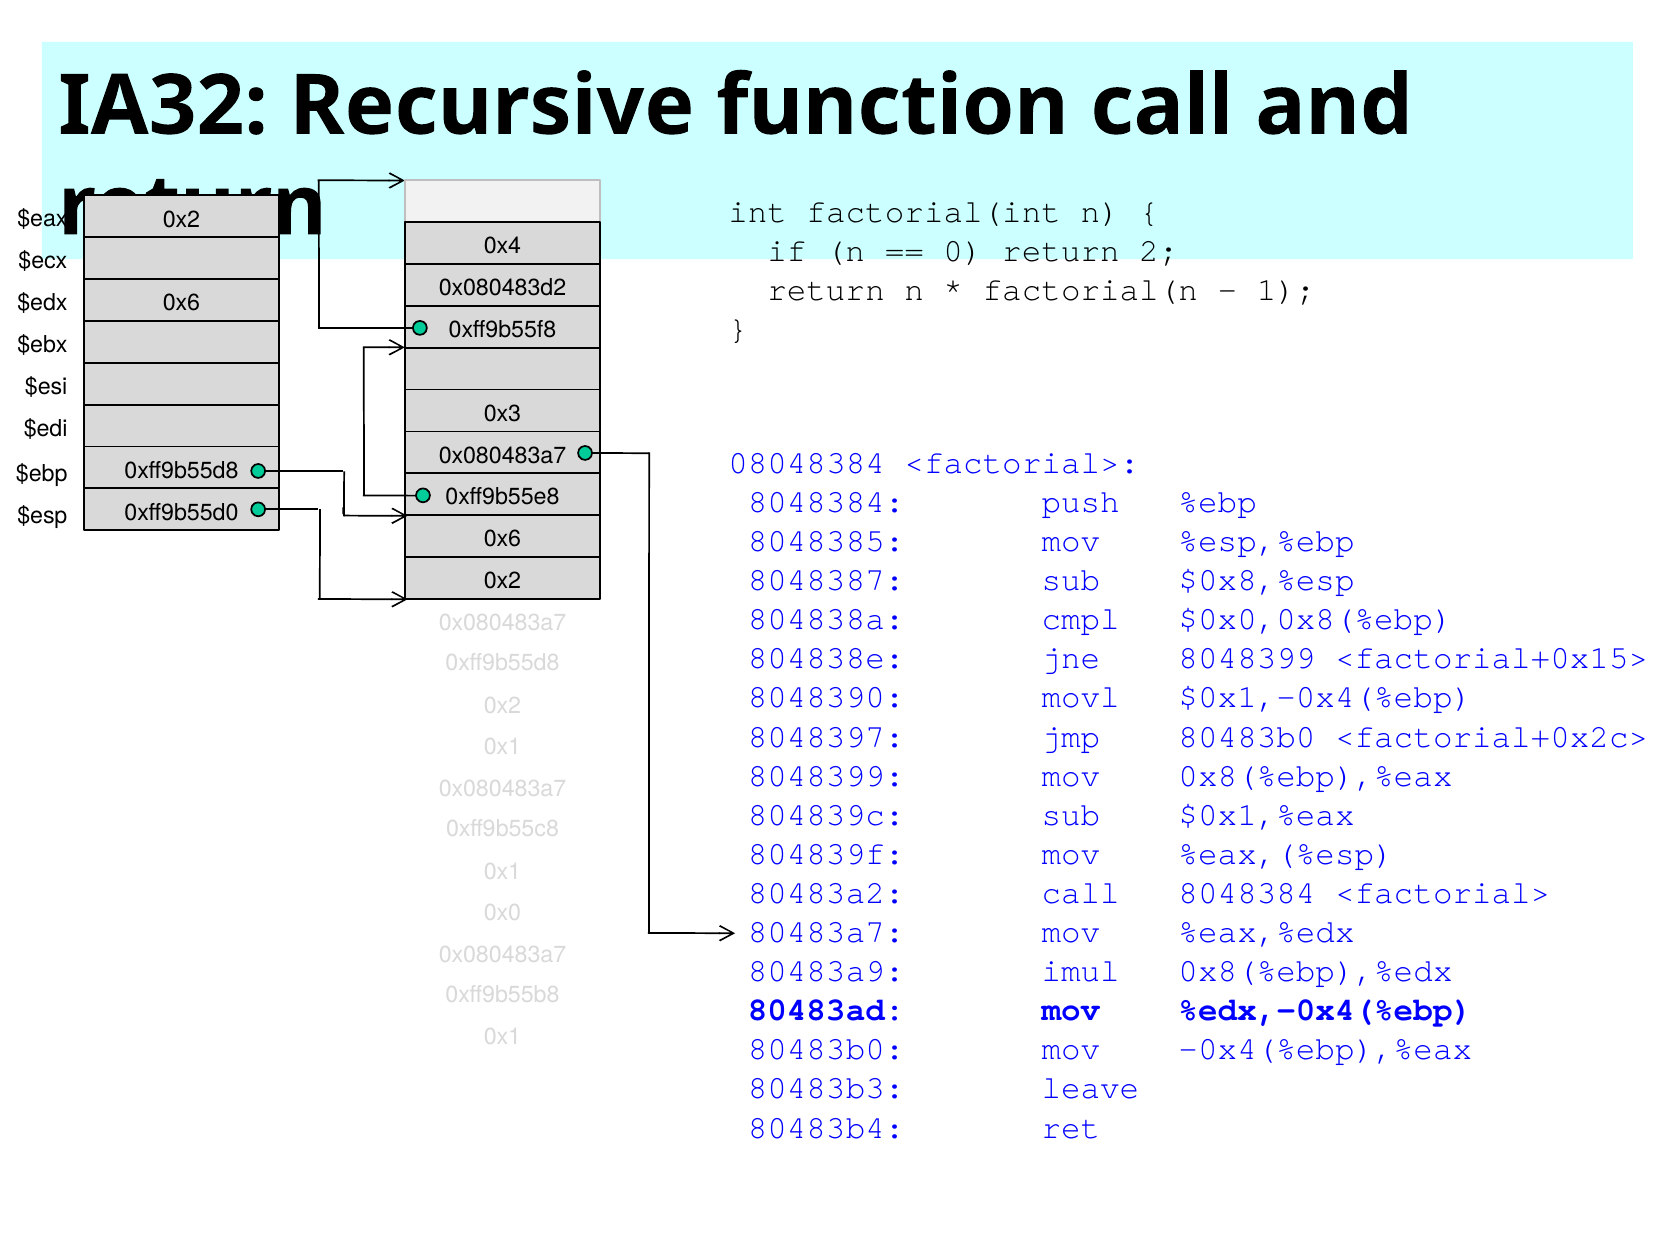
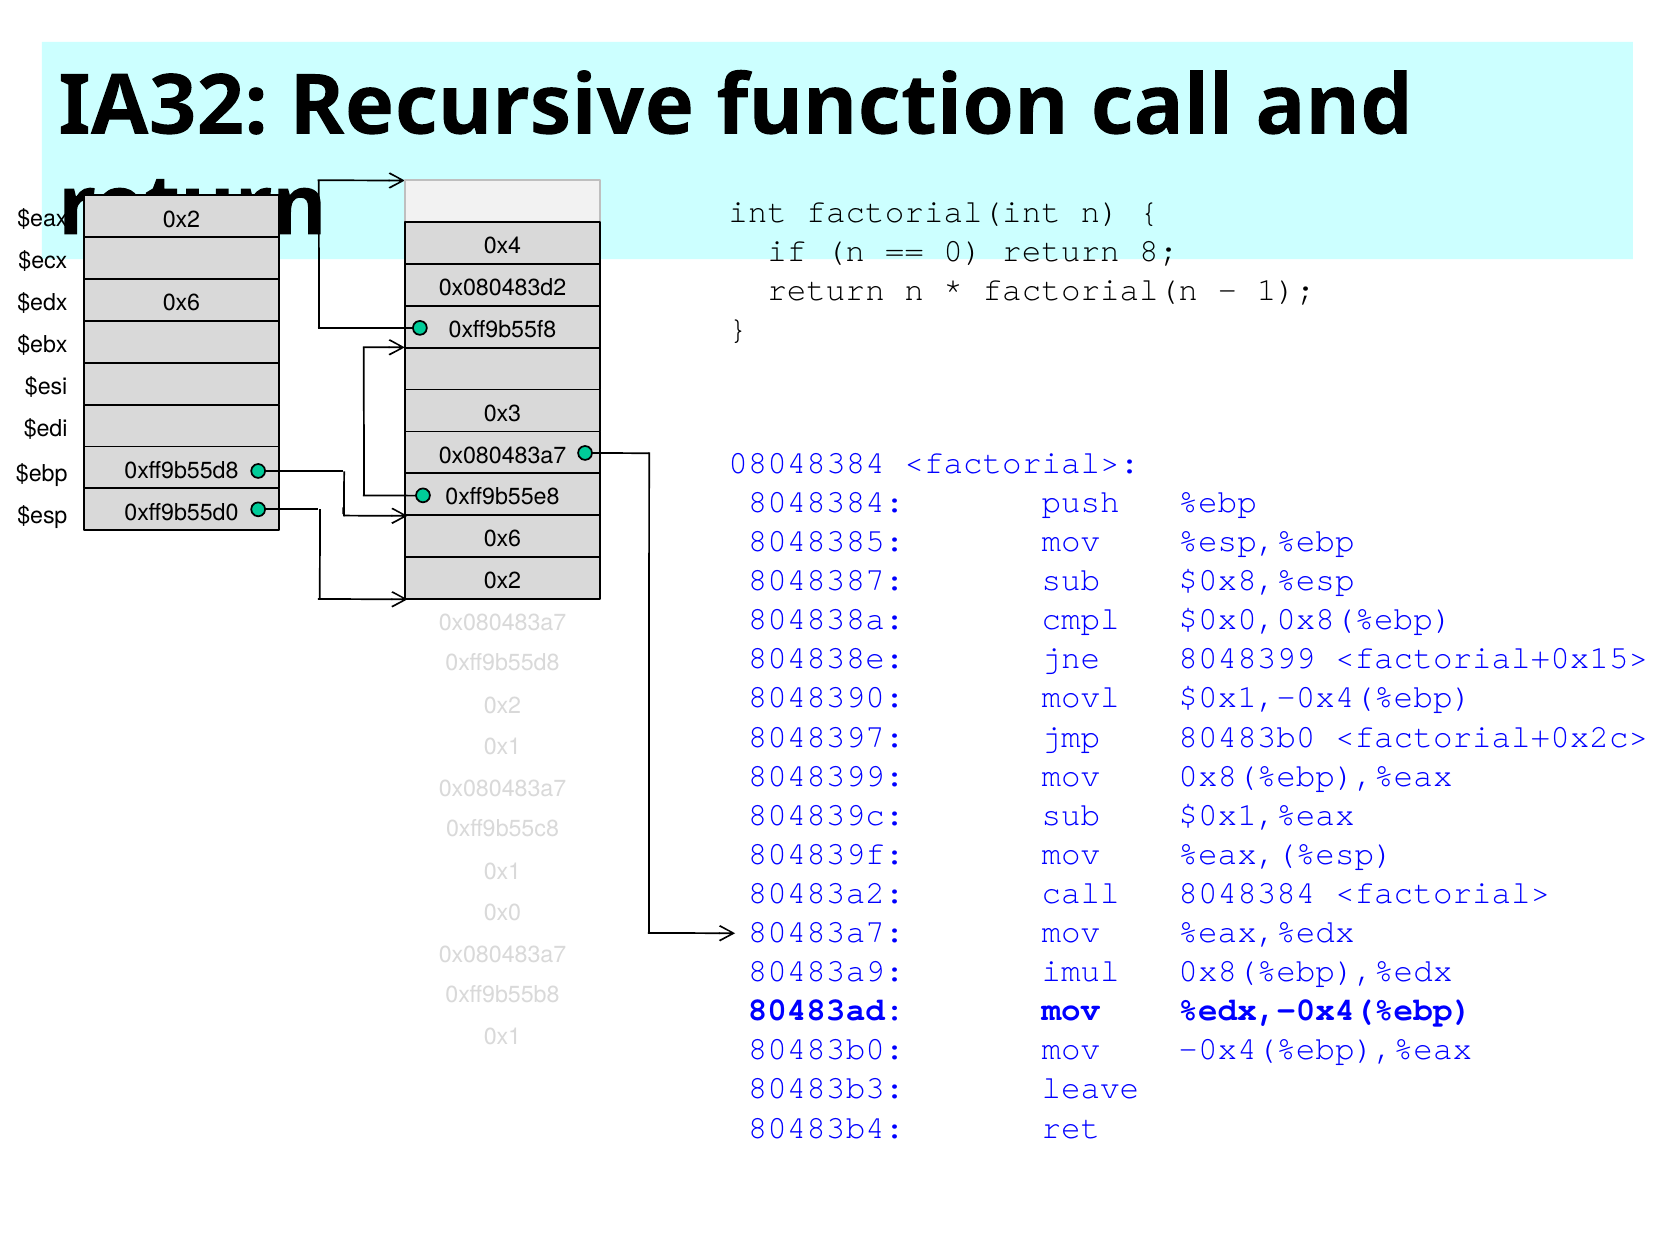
2: 2 -> 8 (1159, 251)
